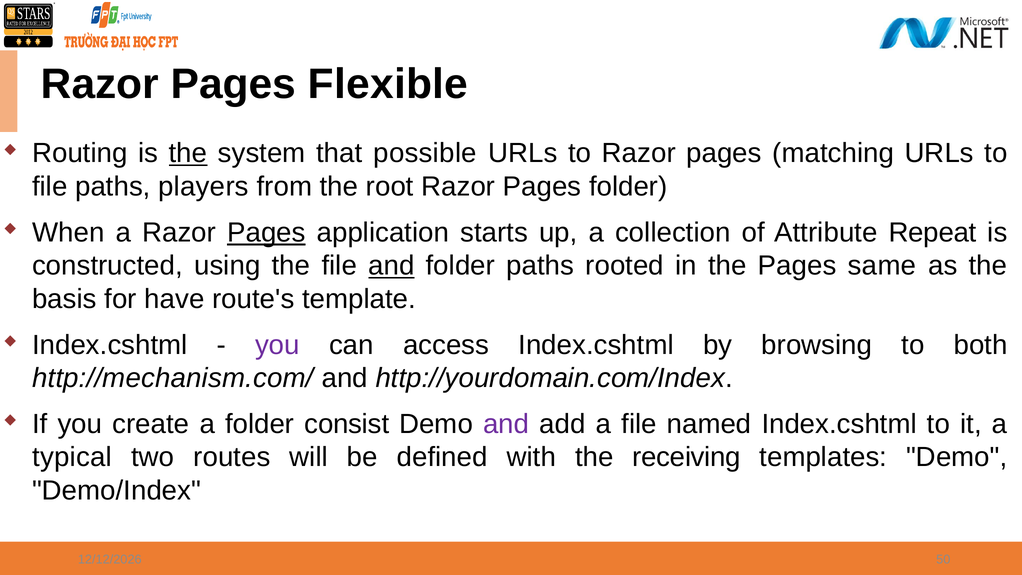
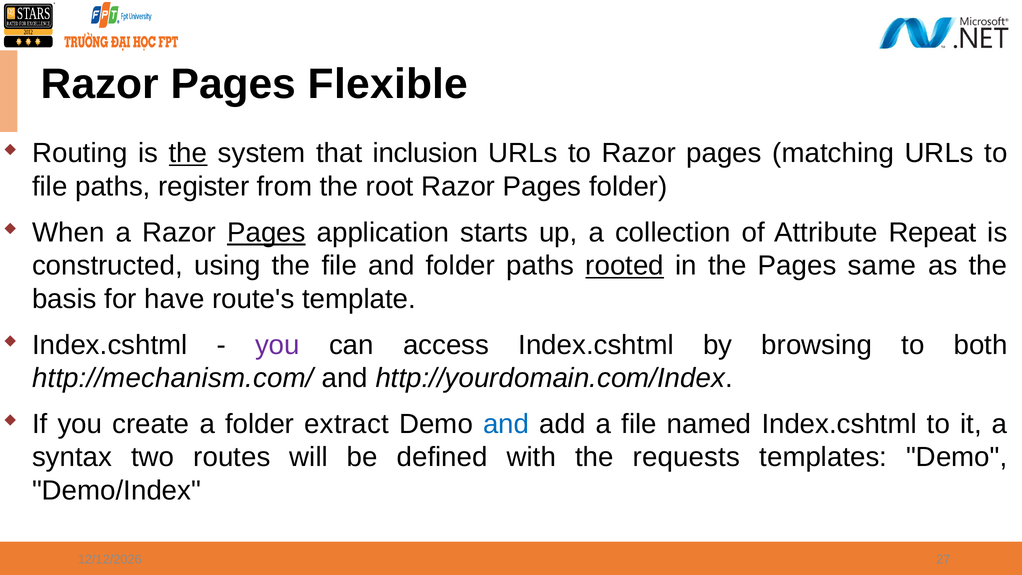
possible: possible -> inclusion (425, 153)
players: players -> register (204, 187)
and underline: present -> none (391, 266)
rooted underline: none -> present (625, 266)
consist: consist -> extract (347, 424)
and colour: purple -> blue (506, 424)
typical: typical -> syntax (72, 457)
receiving: receiving -> requests (686, 457)
50: 50 -> 27 (943, 559)
